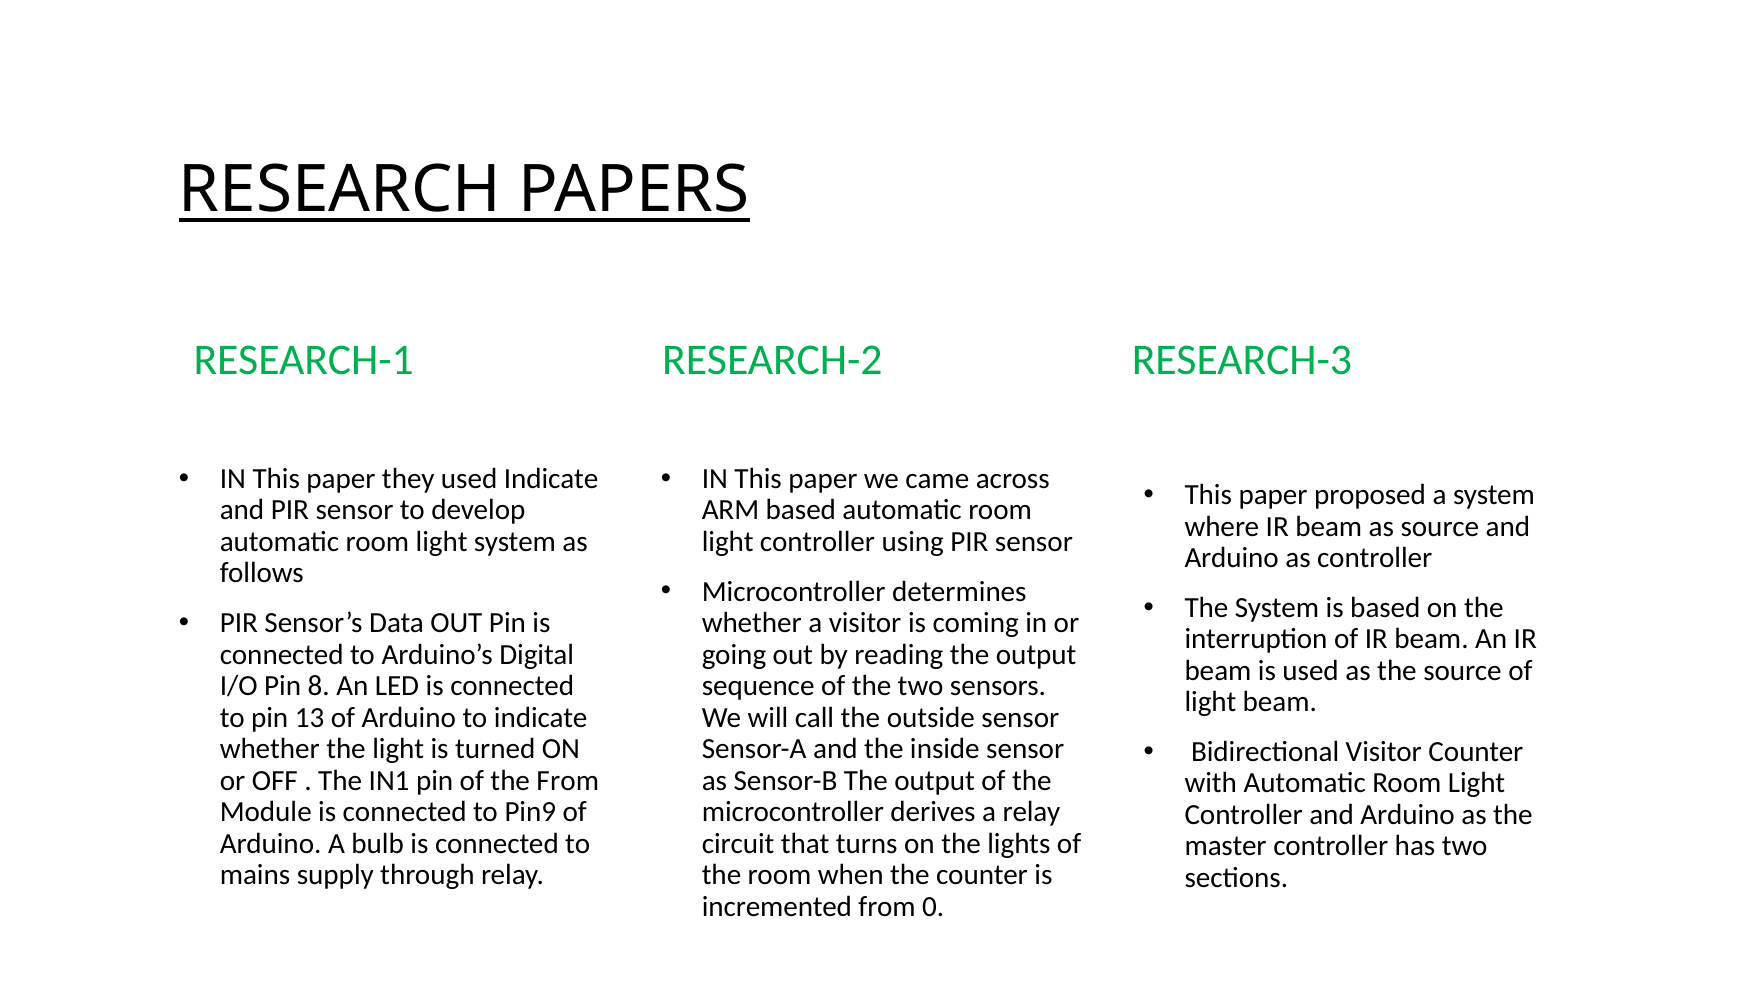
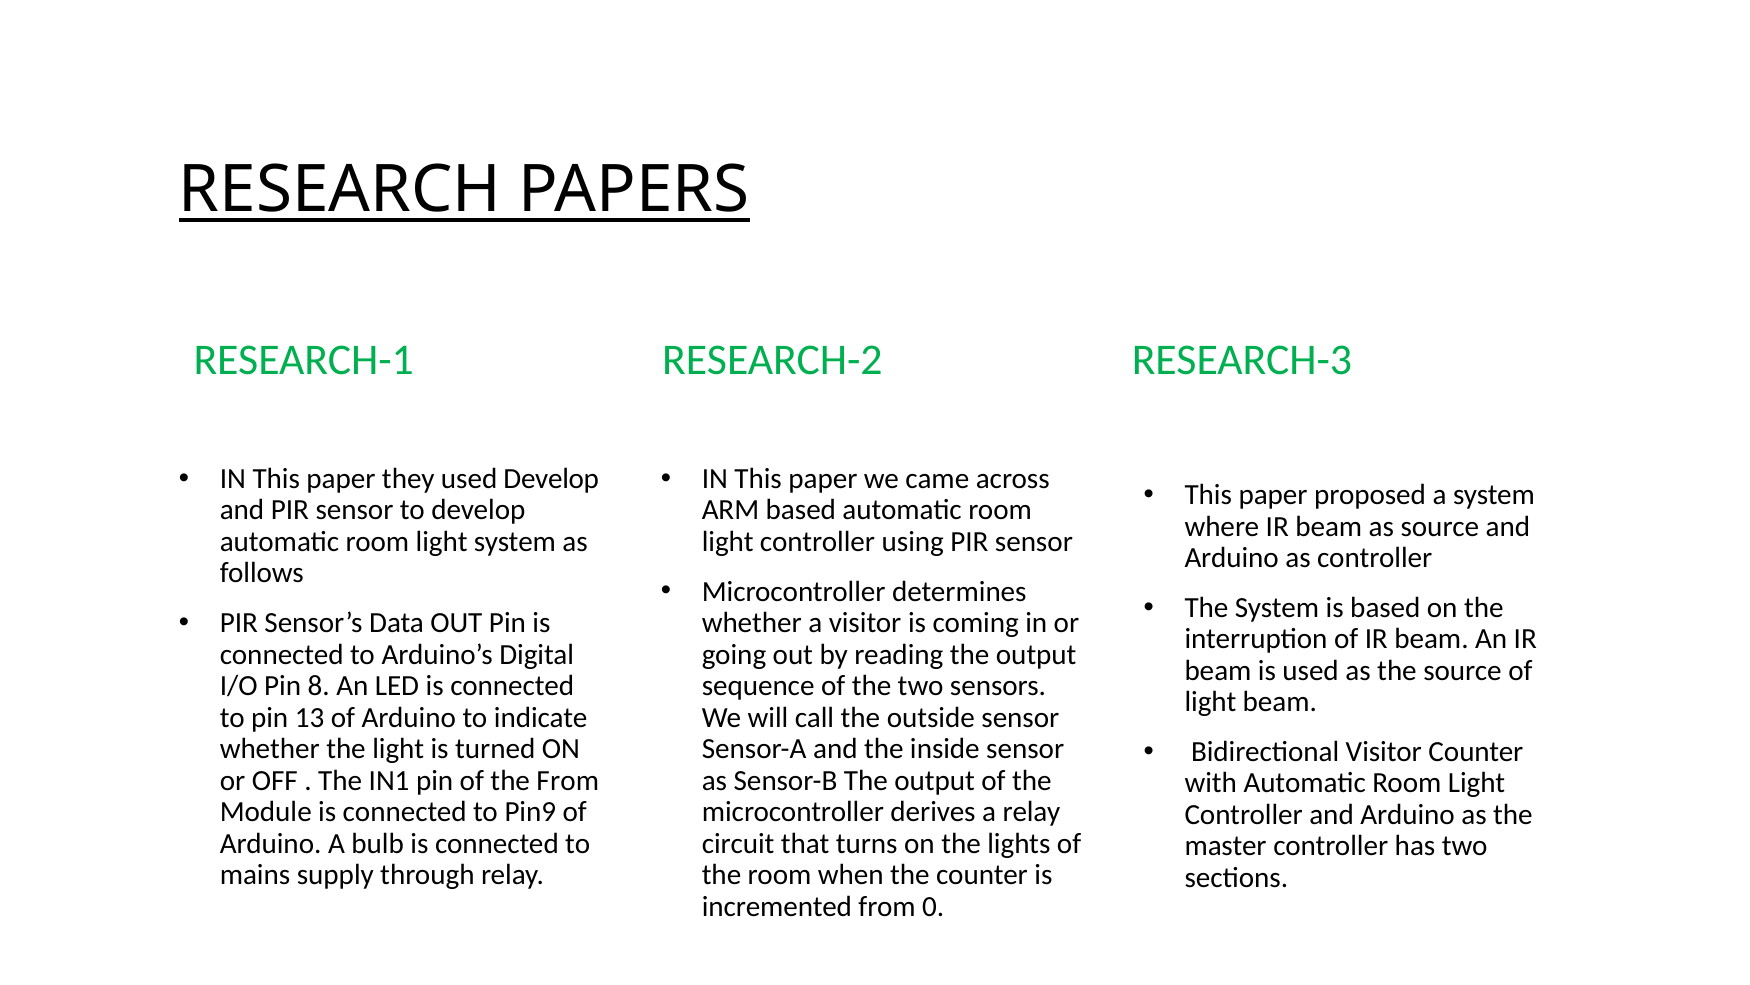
used Indicate: Indicate -> Develop (551, 479)
